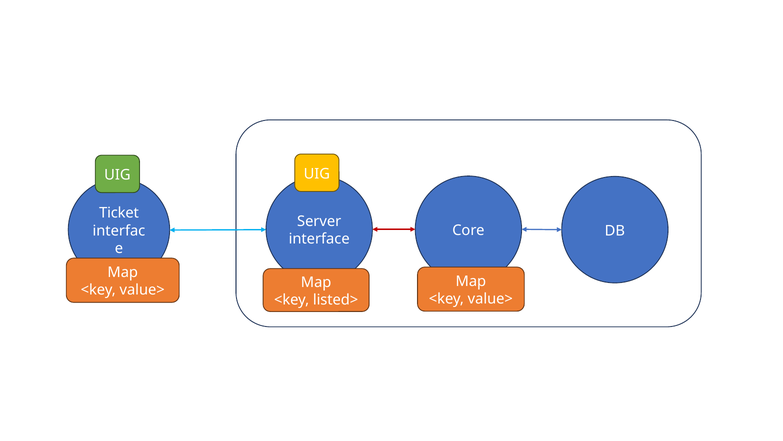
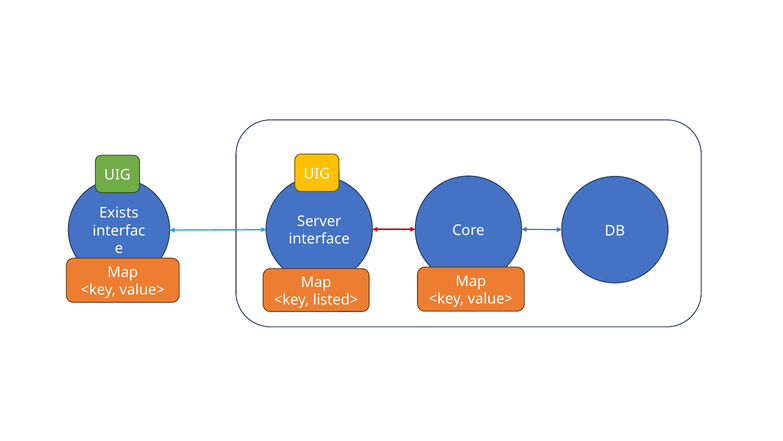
Ticket: Ticket -> Exists (119, 213)
